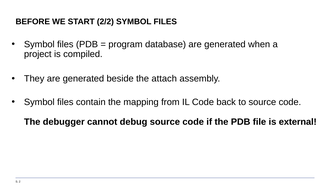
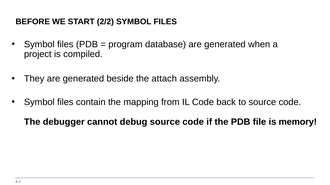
external: external -> memory (298, 122)
